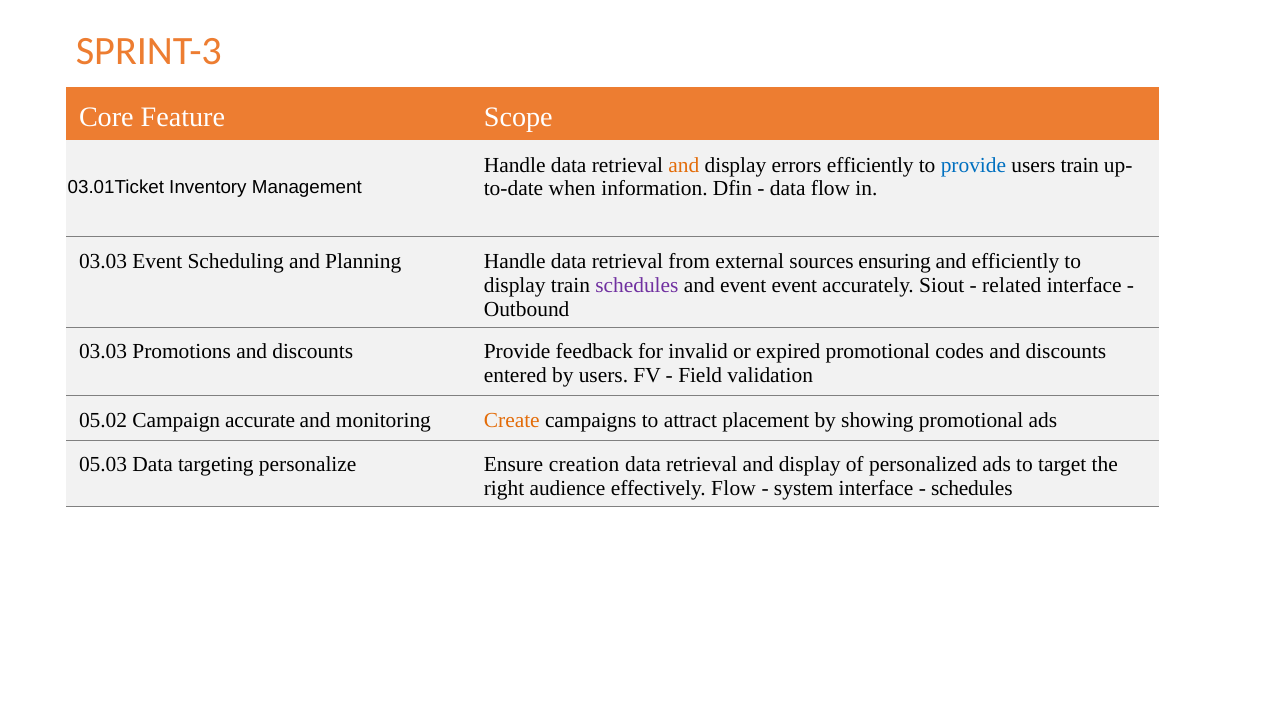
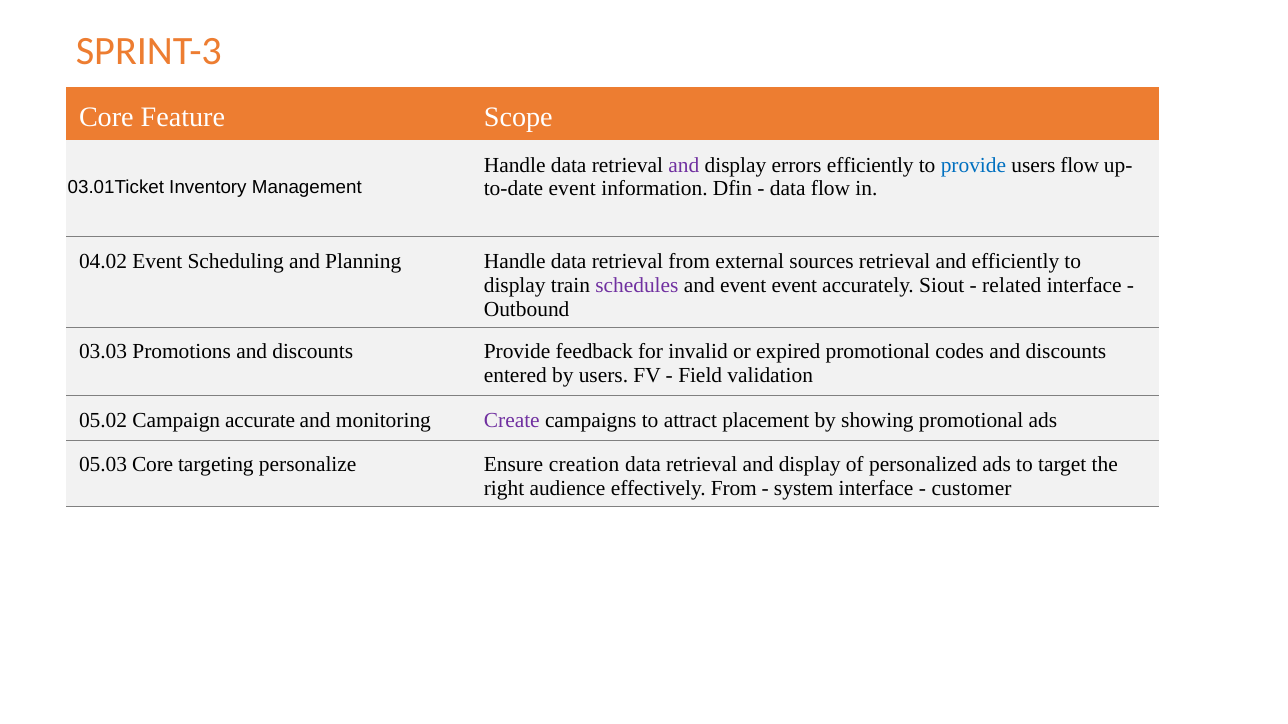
and colour: orange -> purple (684, 165)
users train: train -> flow (1080, 165)
when: when -> event (572, 189)
03.03: 03.03 -> 04.02 (103, 261)
sources ensuring: ensuring -> retrieval (895, 261)
Create colour: orange -> purple (512, 420)
05.03 Data: Data -> Core (153, 465)
effectively Flow: Flow -> From (734, 489)
schedules: schedules -> customer (972, 489)
